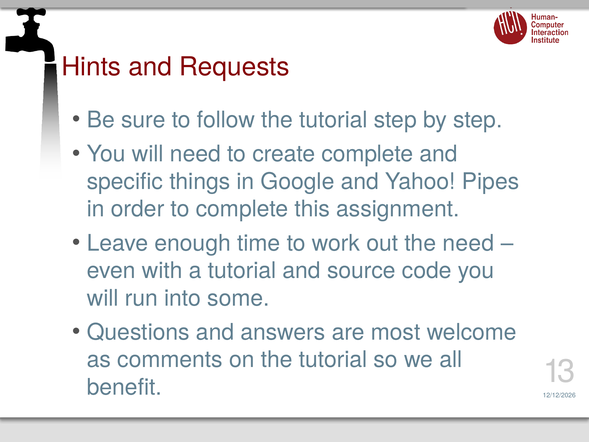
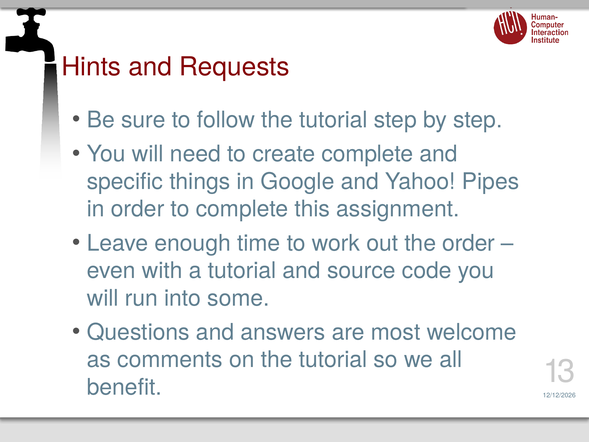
the need: need -> order (469, 243)
